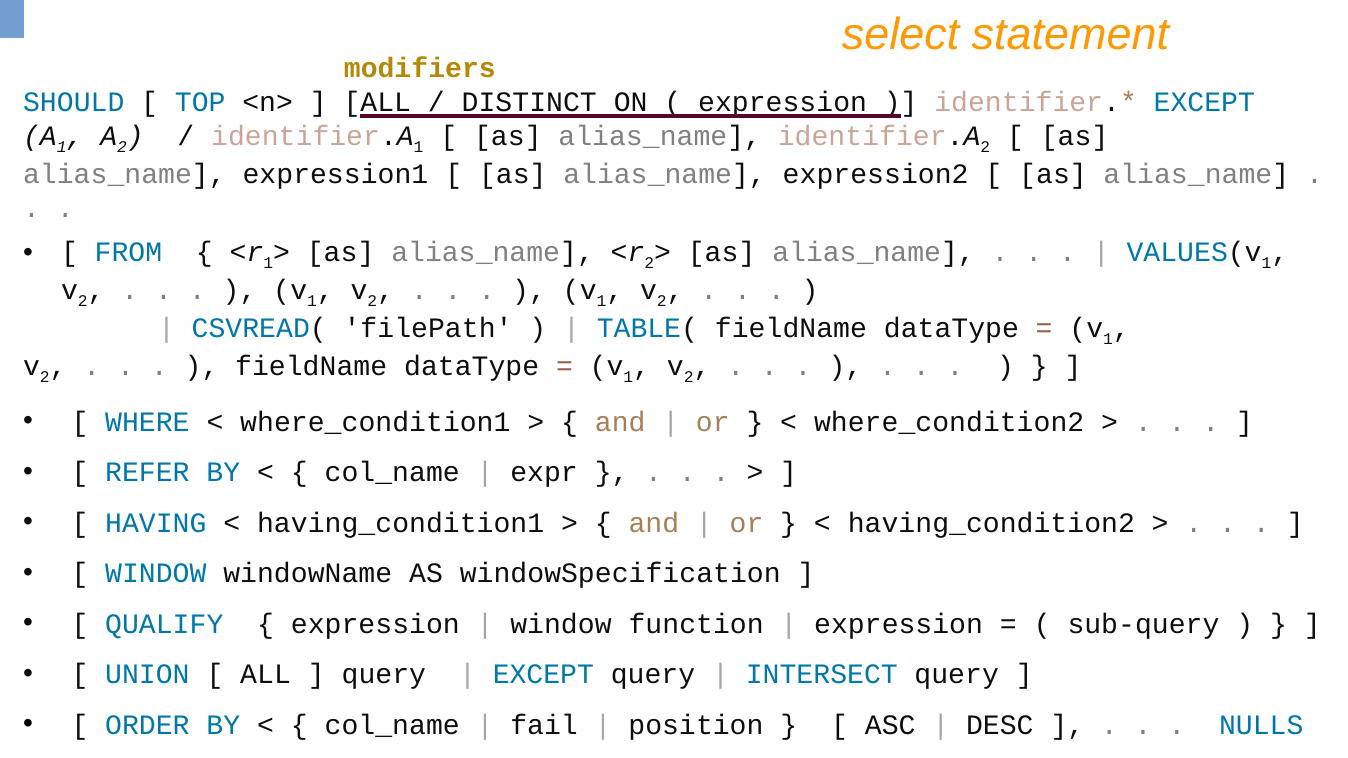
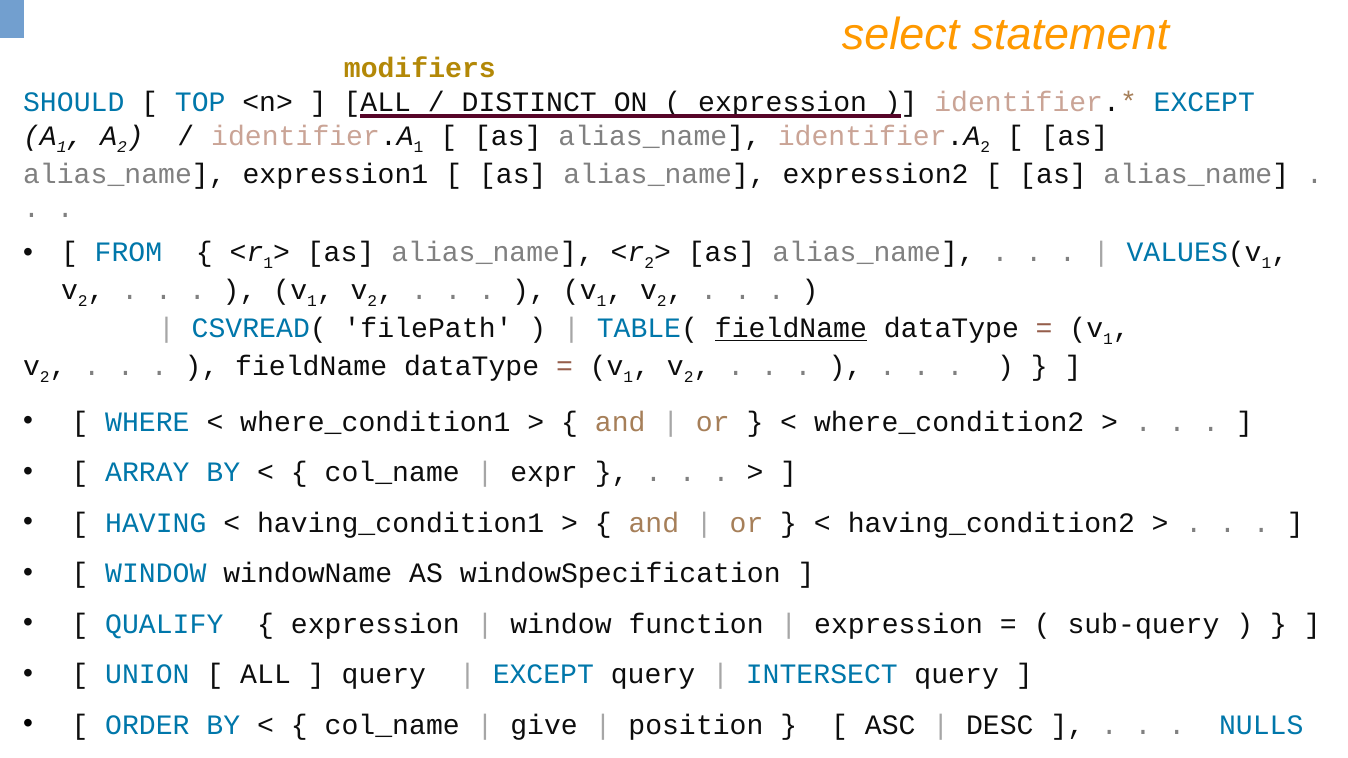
fieldName underline: none -> present (791, 328)
REFER: REFER -> ARRAY (147, 473)
fail: fail -> give (544, 725)
